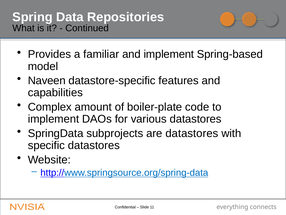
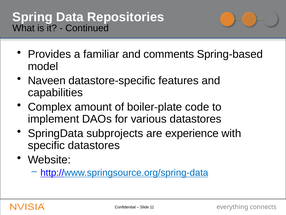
and implement: implement -> comments (169, 54)
are datastores: datastores -> experience (192, 133)
